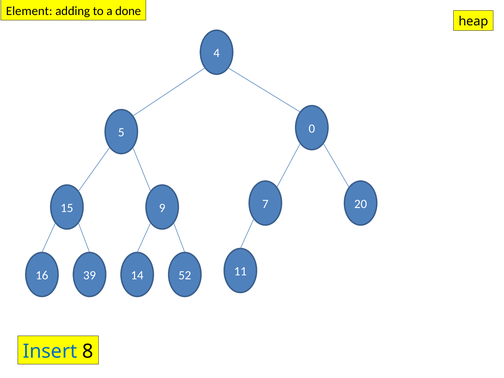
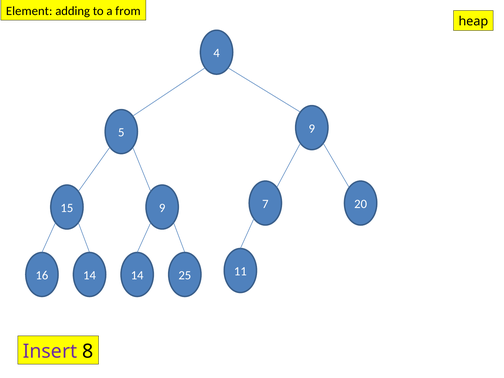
done: done -> from (128, 11)
5 0: 0 -> 9 (312, 129)
16 39: 39 -> 14 (90, 275)
52: 52 -> 25 (185, 275)
Insert colour: blue -> purple (50, 351)
